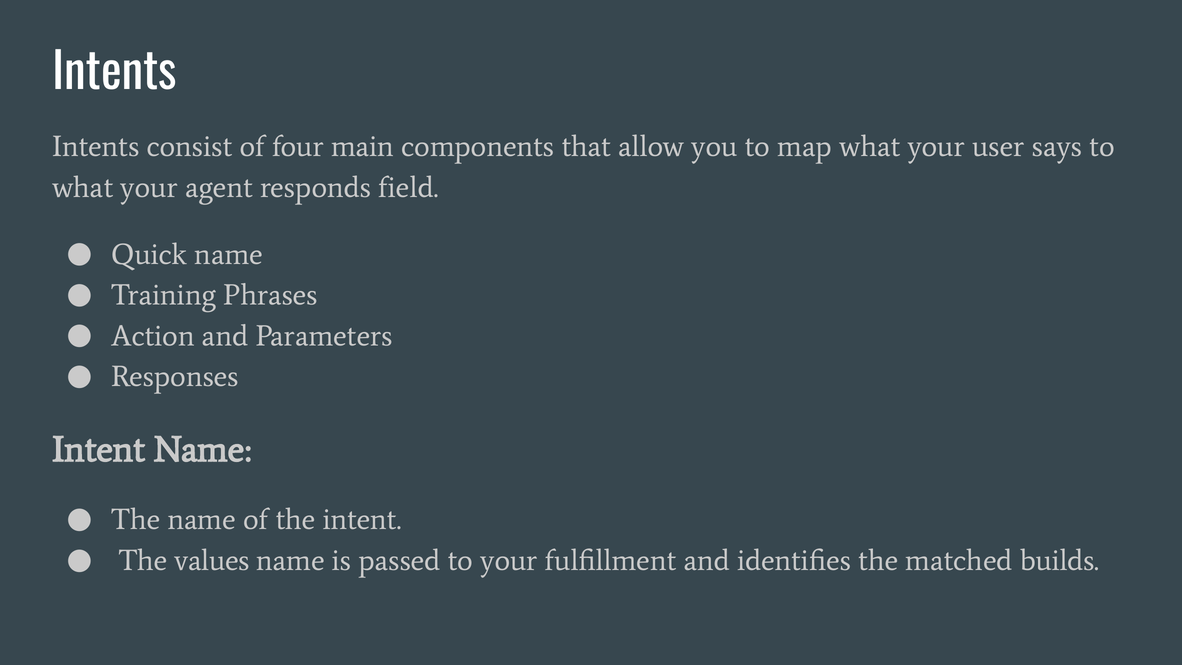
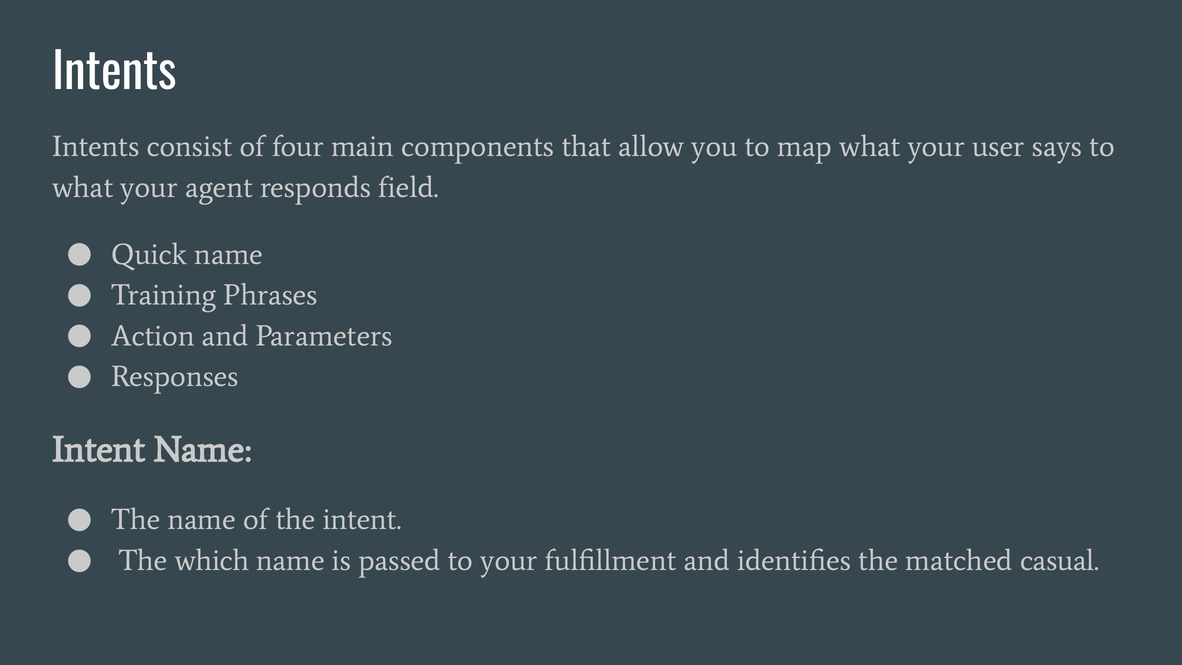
values: values -> which (212, 560)
builds: builds -> casual (1060, 560)
